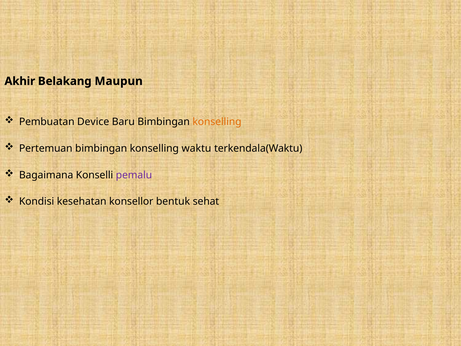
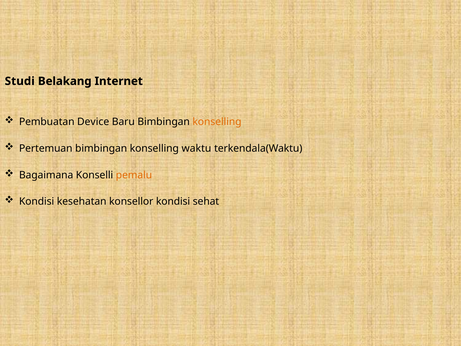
Akhir: Akhir -> Studi (20, 81)
Maupun: Maupun -> Internet (119, 81)
pemalu colour: purple -> orange (134, 175)
konsellor bentuk: bentuk -> kondisi (173, 201)
